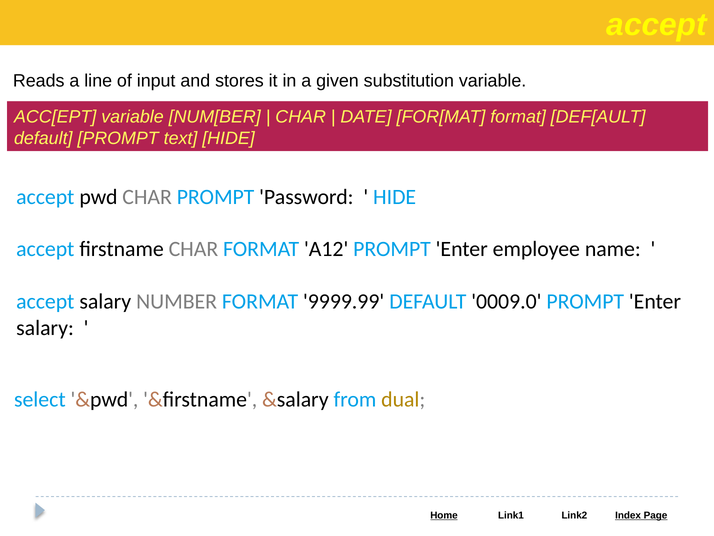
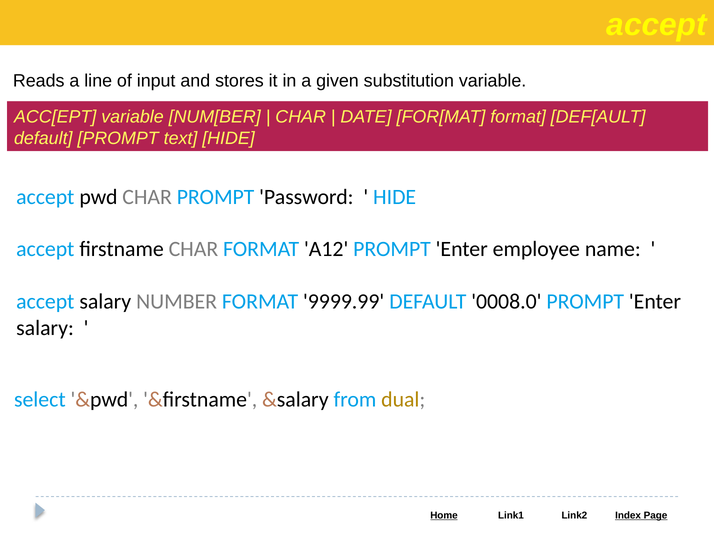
0009.0: 0009.0 -> 0008.0 (506, 301)
